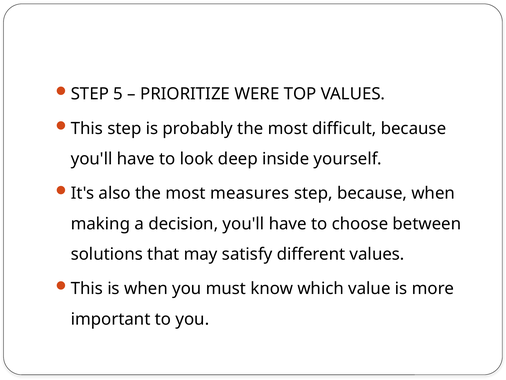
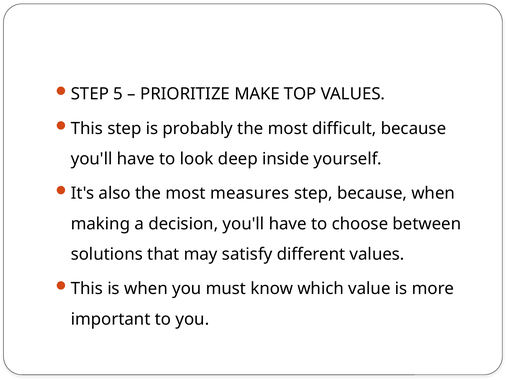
WERE: WERE -> MAKE (257, 94)
